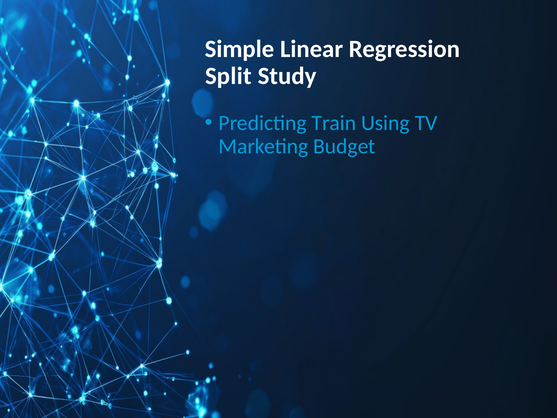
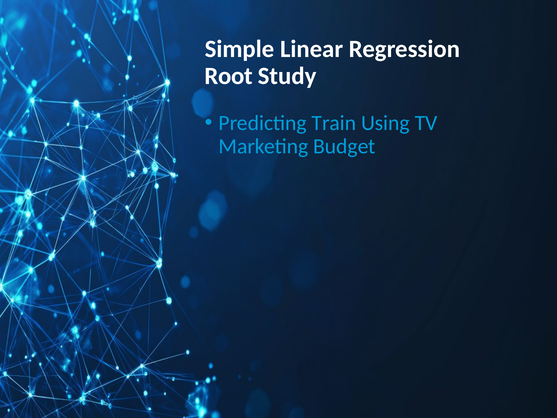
Split: Split -> Root (229, 76)
